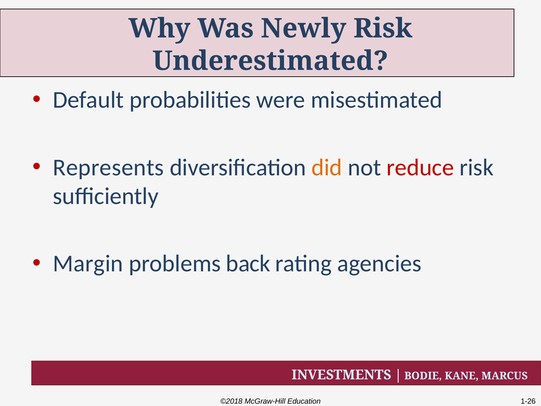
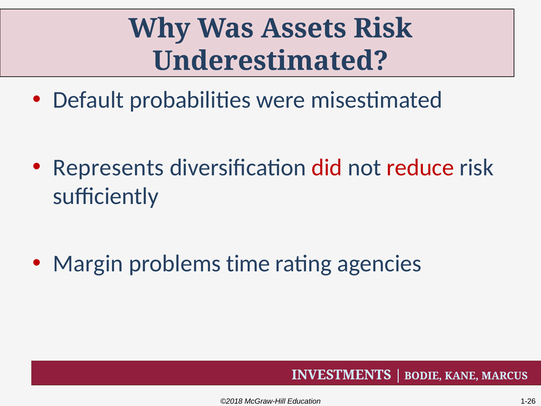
Newly: Newly -> Assets (304, 28)
did colour: orange -> red (327, 167)
back: back -> time (248, 264)
